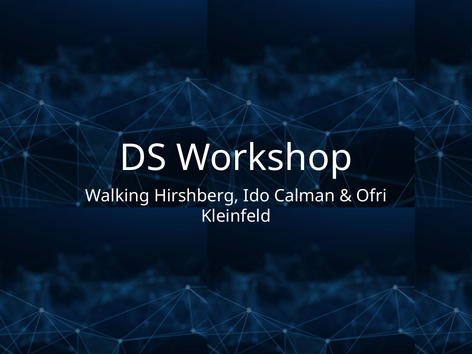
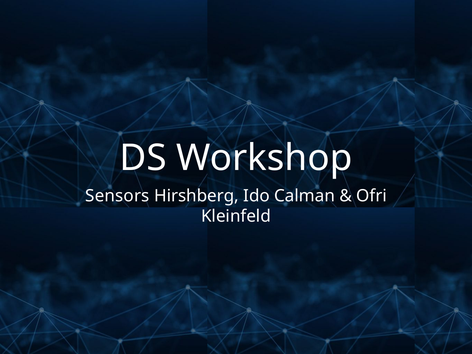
Walking: Walking -> Sensors (117, 196)
